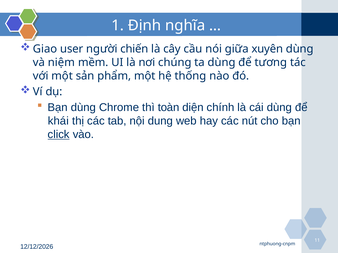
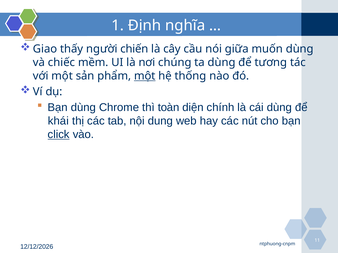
user: user -> thấy (72, 49)
xuyên: xuyên -> muốn (267, 49)
niệm: niệm -> chiếc (61, 63)
một underline: none -> present (145, 76)
